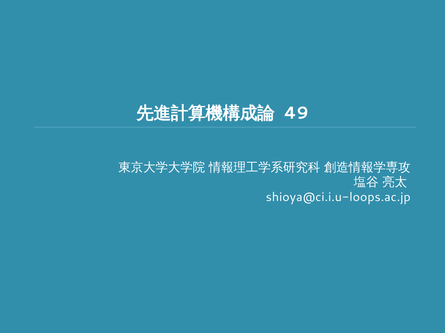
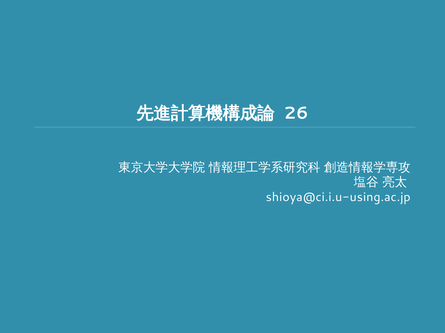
49: 49 -> 26 (296, 113)
shioya@ci.i.u-loops.ac.jp: shioya@ci.i.u-loops.ac.jp -> shioya@ci.i.u-using.ac.jp (338, 197)
